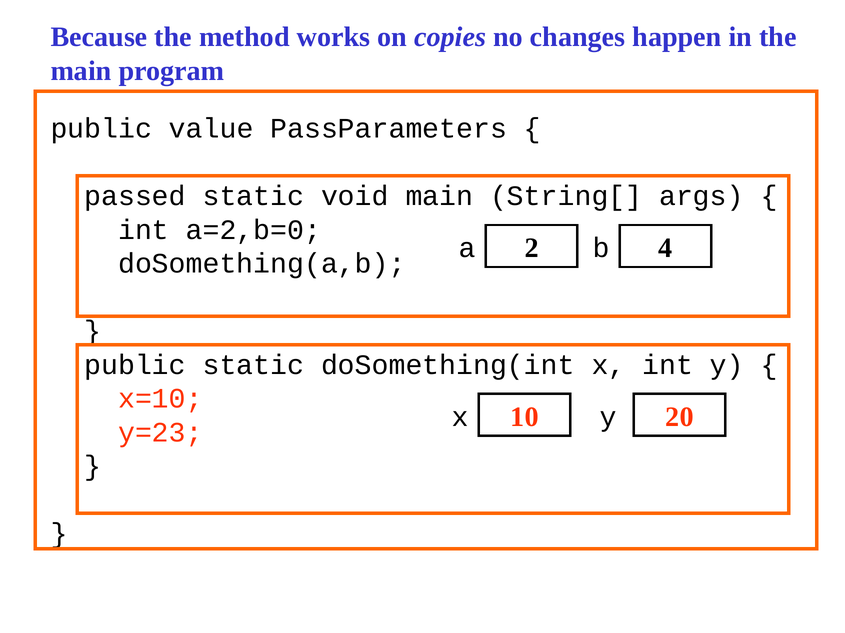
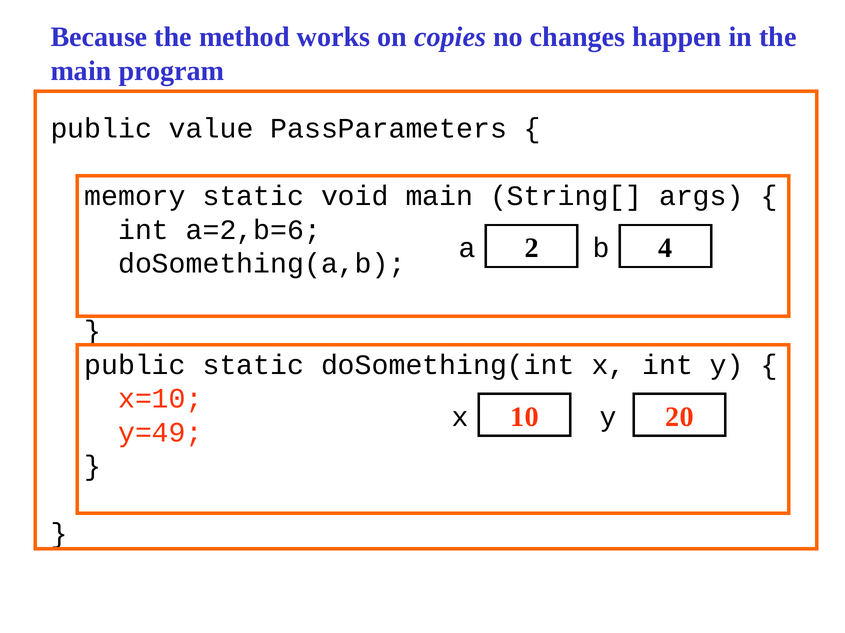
passed: passed -> memory (135, 196)
a=2,b=0: a=2,b=0 -> a=2,b=6 (253, 230)
y=23: y=23 -> y=49 (160, 433)
